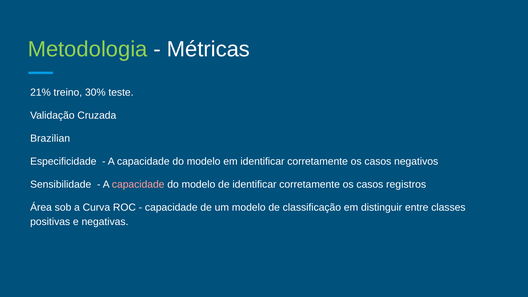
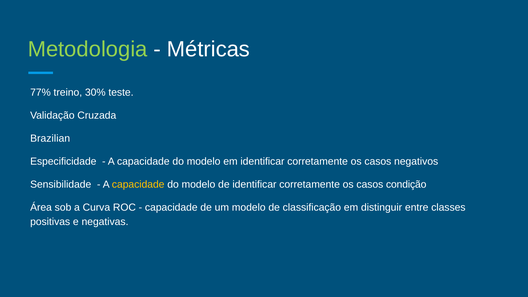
21%: 21% -> 77% (40, 93)
capacidade colour: pink -> yellow (138, 185)
registros: registros -> condição (406, 185)
